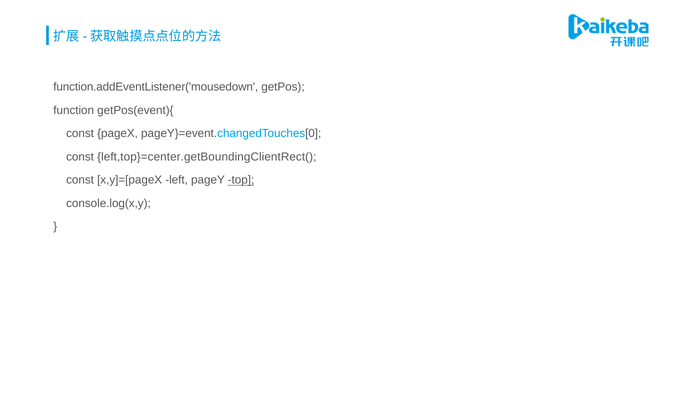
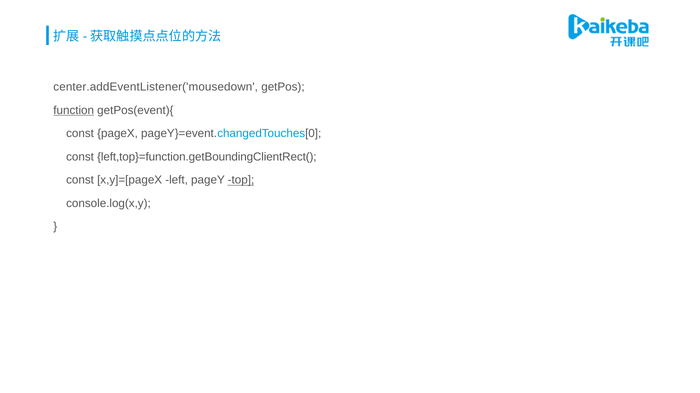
function.addEventListener('mousedown: function.addEventListener('mousedown -> center.addEventListener('mousedown (156, 87)
function underline: none -> present (74, 111)
left,top}=center.getBoundingClientRect(: left,top}=center.getBoundingClientRect( -> left,top}=function.getBoundingClientRect( (207, 157)
